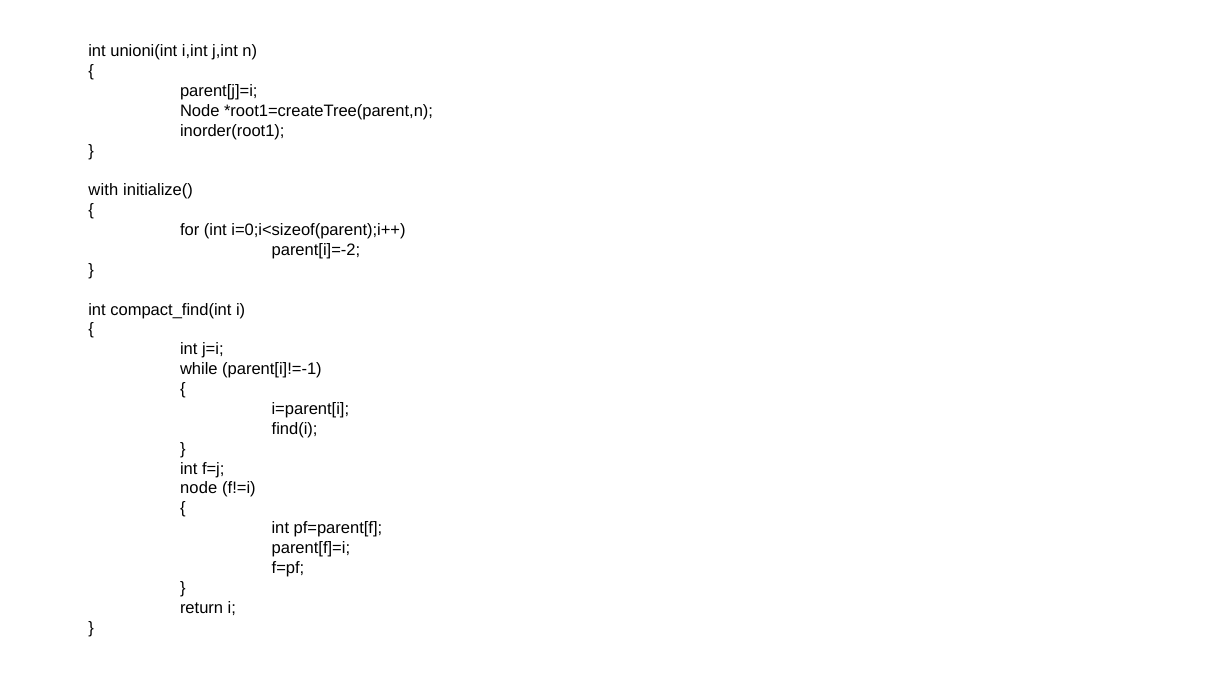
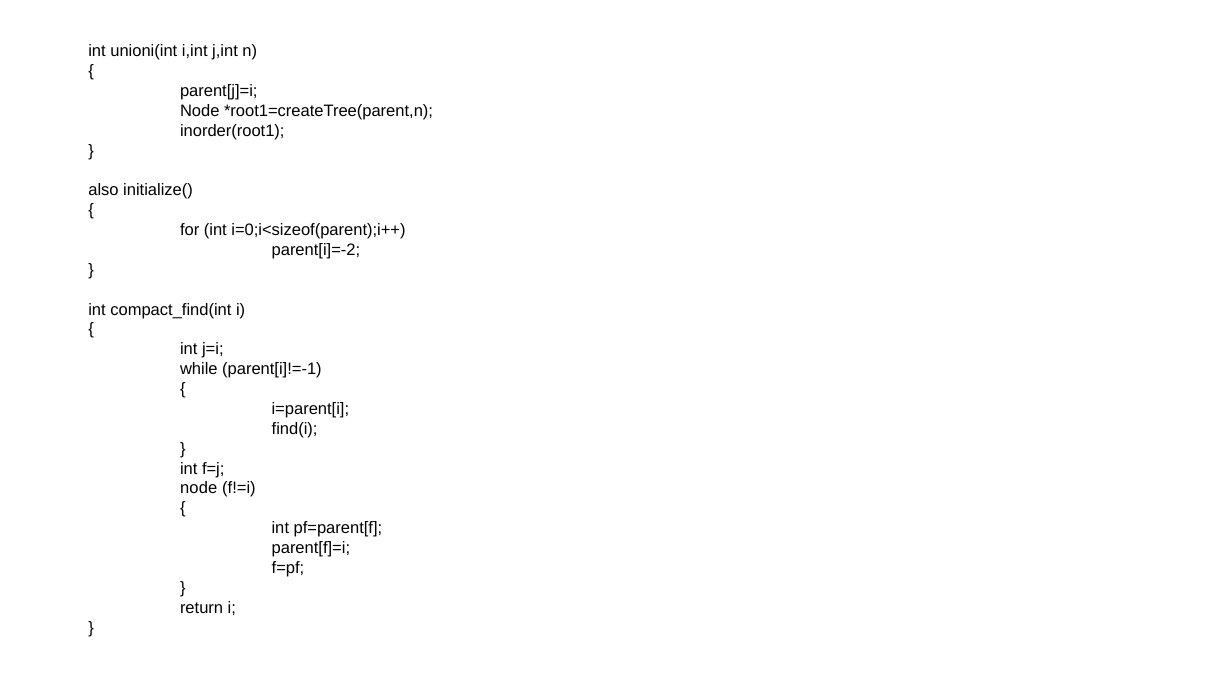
with: with -> also (104, 191)
